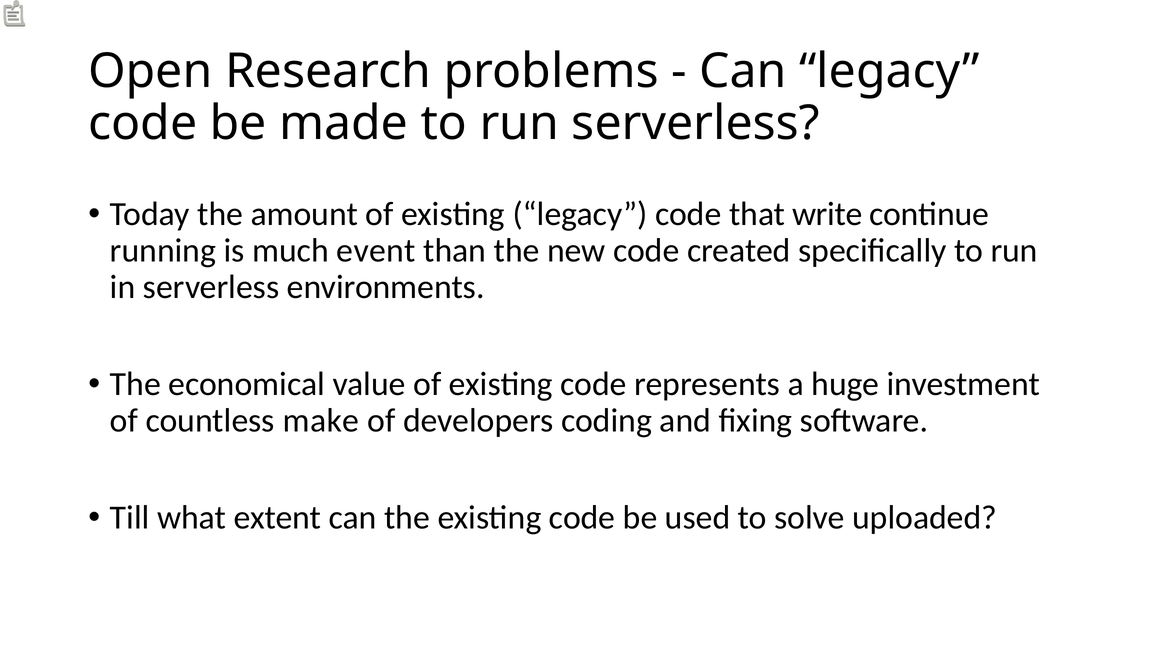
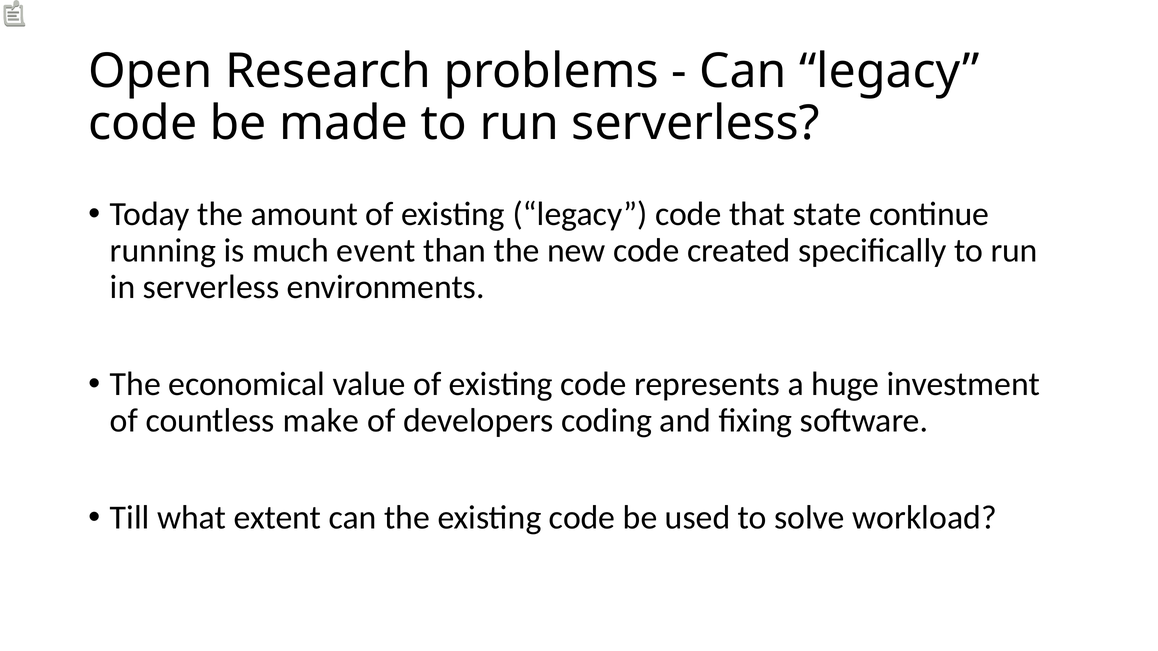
write: write -> state (827, 214)
uploaded: uploaded -> workload (924, 518)
